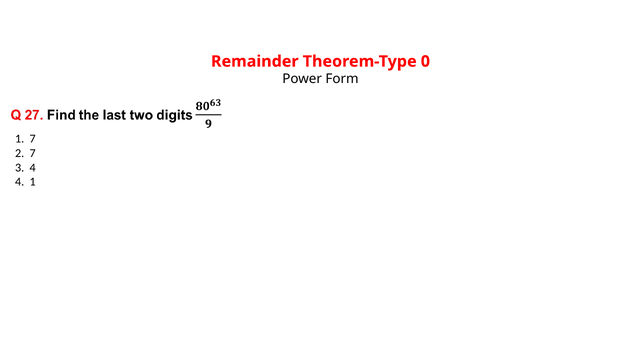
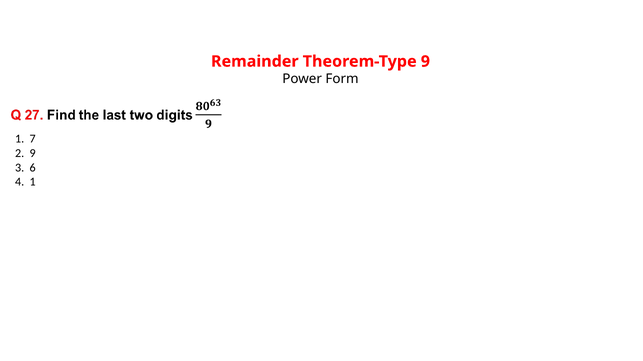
Theorem-Type 0: 0 -> 9 (425, 62)
2 7: 7 -> 9 (33, 153)
3 4: 4 -> 6 (33, 168)
